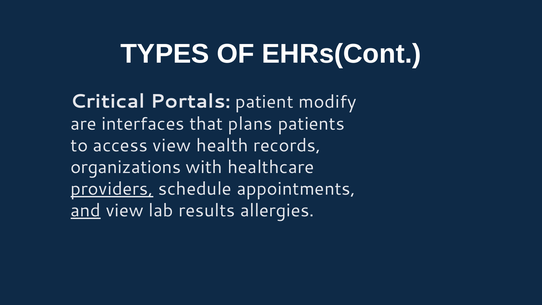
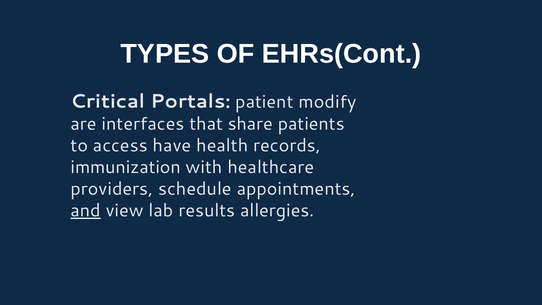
plans: plans -> share (250, 124)
access view: view -> have (172, 145)
organizations: organizations -> immunization (126, 167)
providers underline: present -> none (112, 189)
